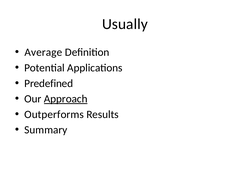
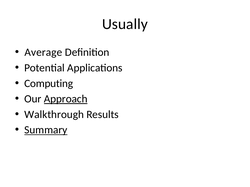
Predefined: Predefined -> Computing (49, 84)
Outperforms: Outperforms -> Walkthrough (54, 115)
Summary underline: none -> present (46, 130)
